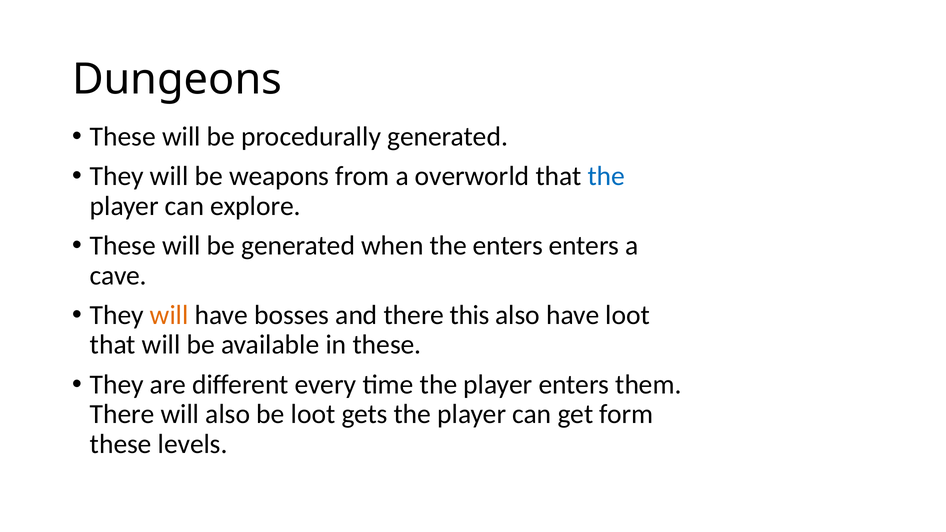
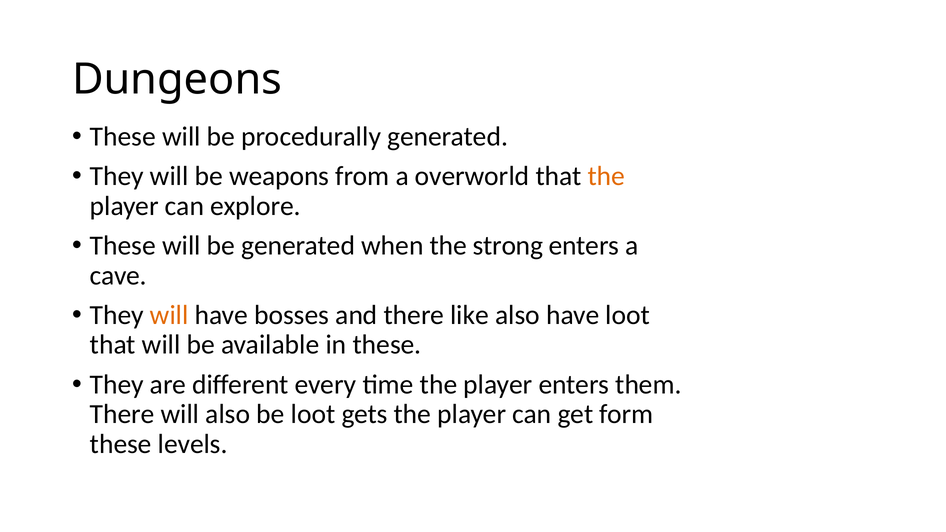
the colour: blue -> orange (606, 176)
the enters: enters -> strong (508, 246)
this: this -> like (470, 315)
